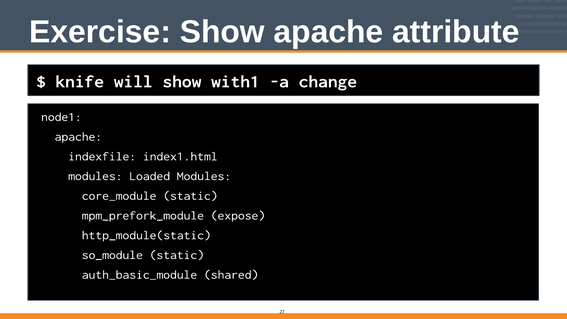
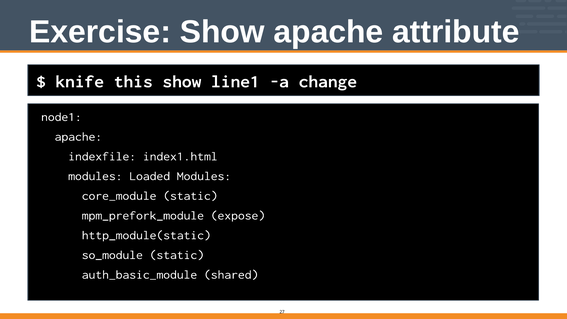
will: will -> this (133, 81)
with1: with1 -> line1 (235, 81)
